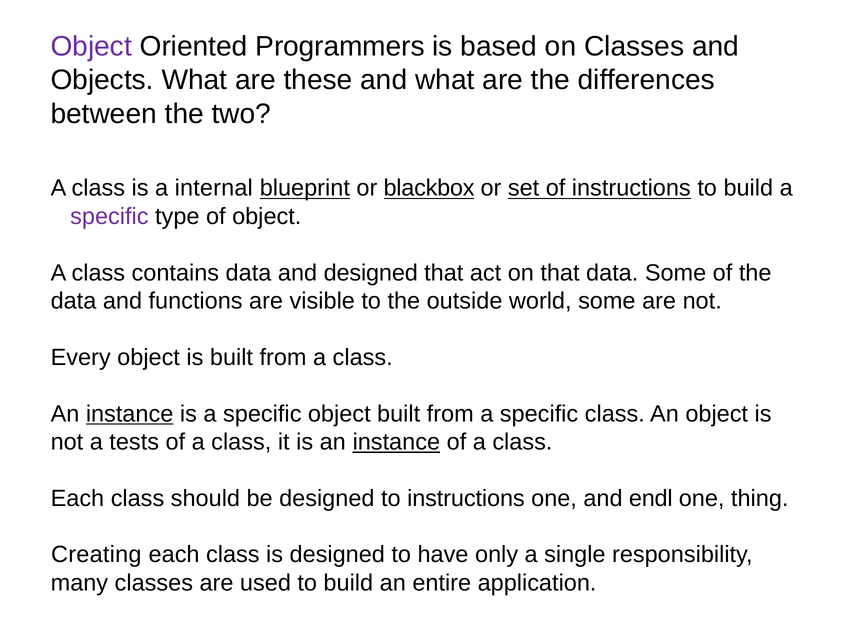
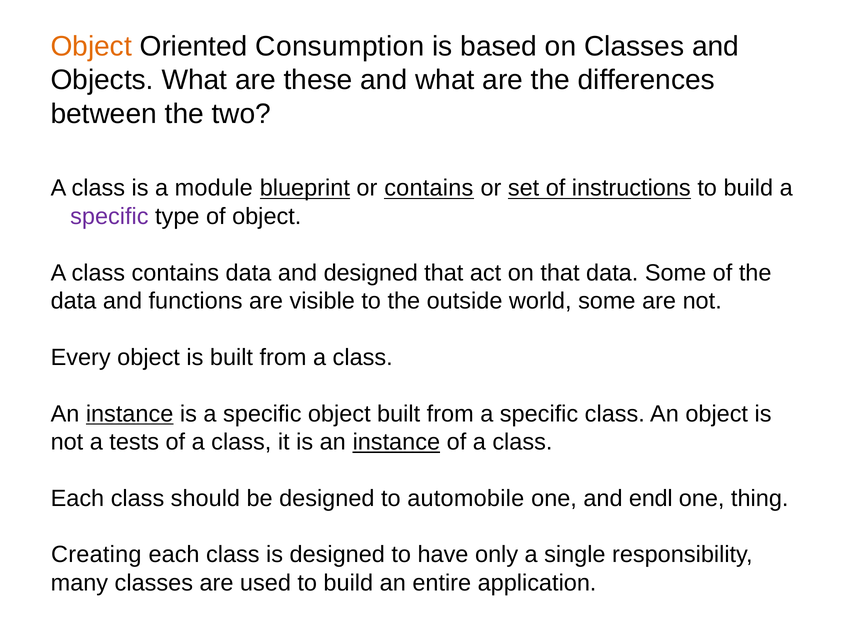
Object colour: purple -> orange (91, 46)
Programmers: Programmers -> Consumption (340, 46)
internal: internal -> module (214, 188)
or blackbox: blackbox -> contains (429, 188)
to instructions: instructions -> automobile (466, 498)
